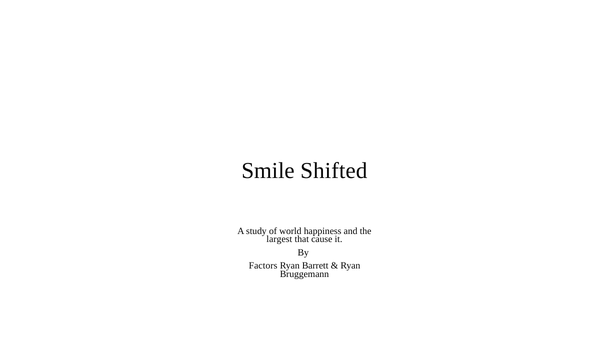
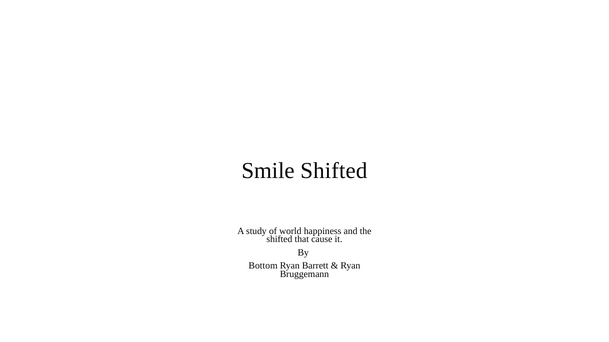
largest: largest -> shifted (279, 240)
Factors: Factors -> Bottom (263, 266)
